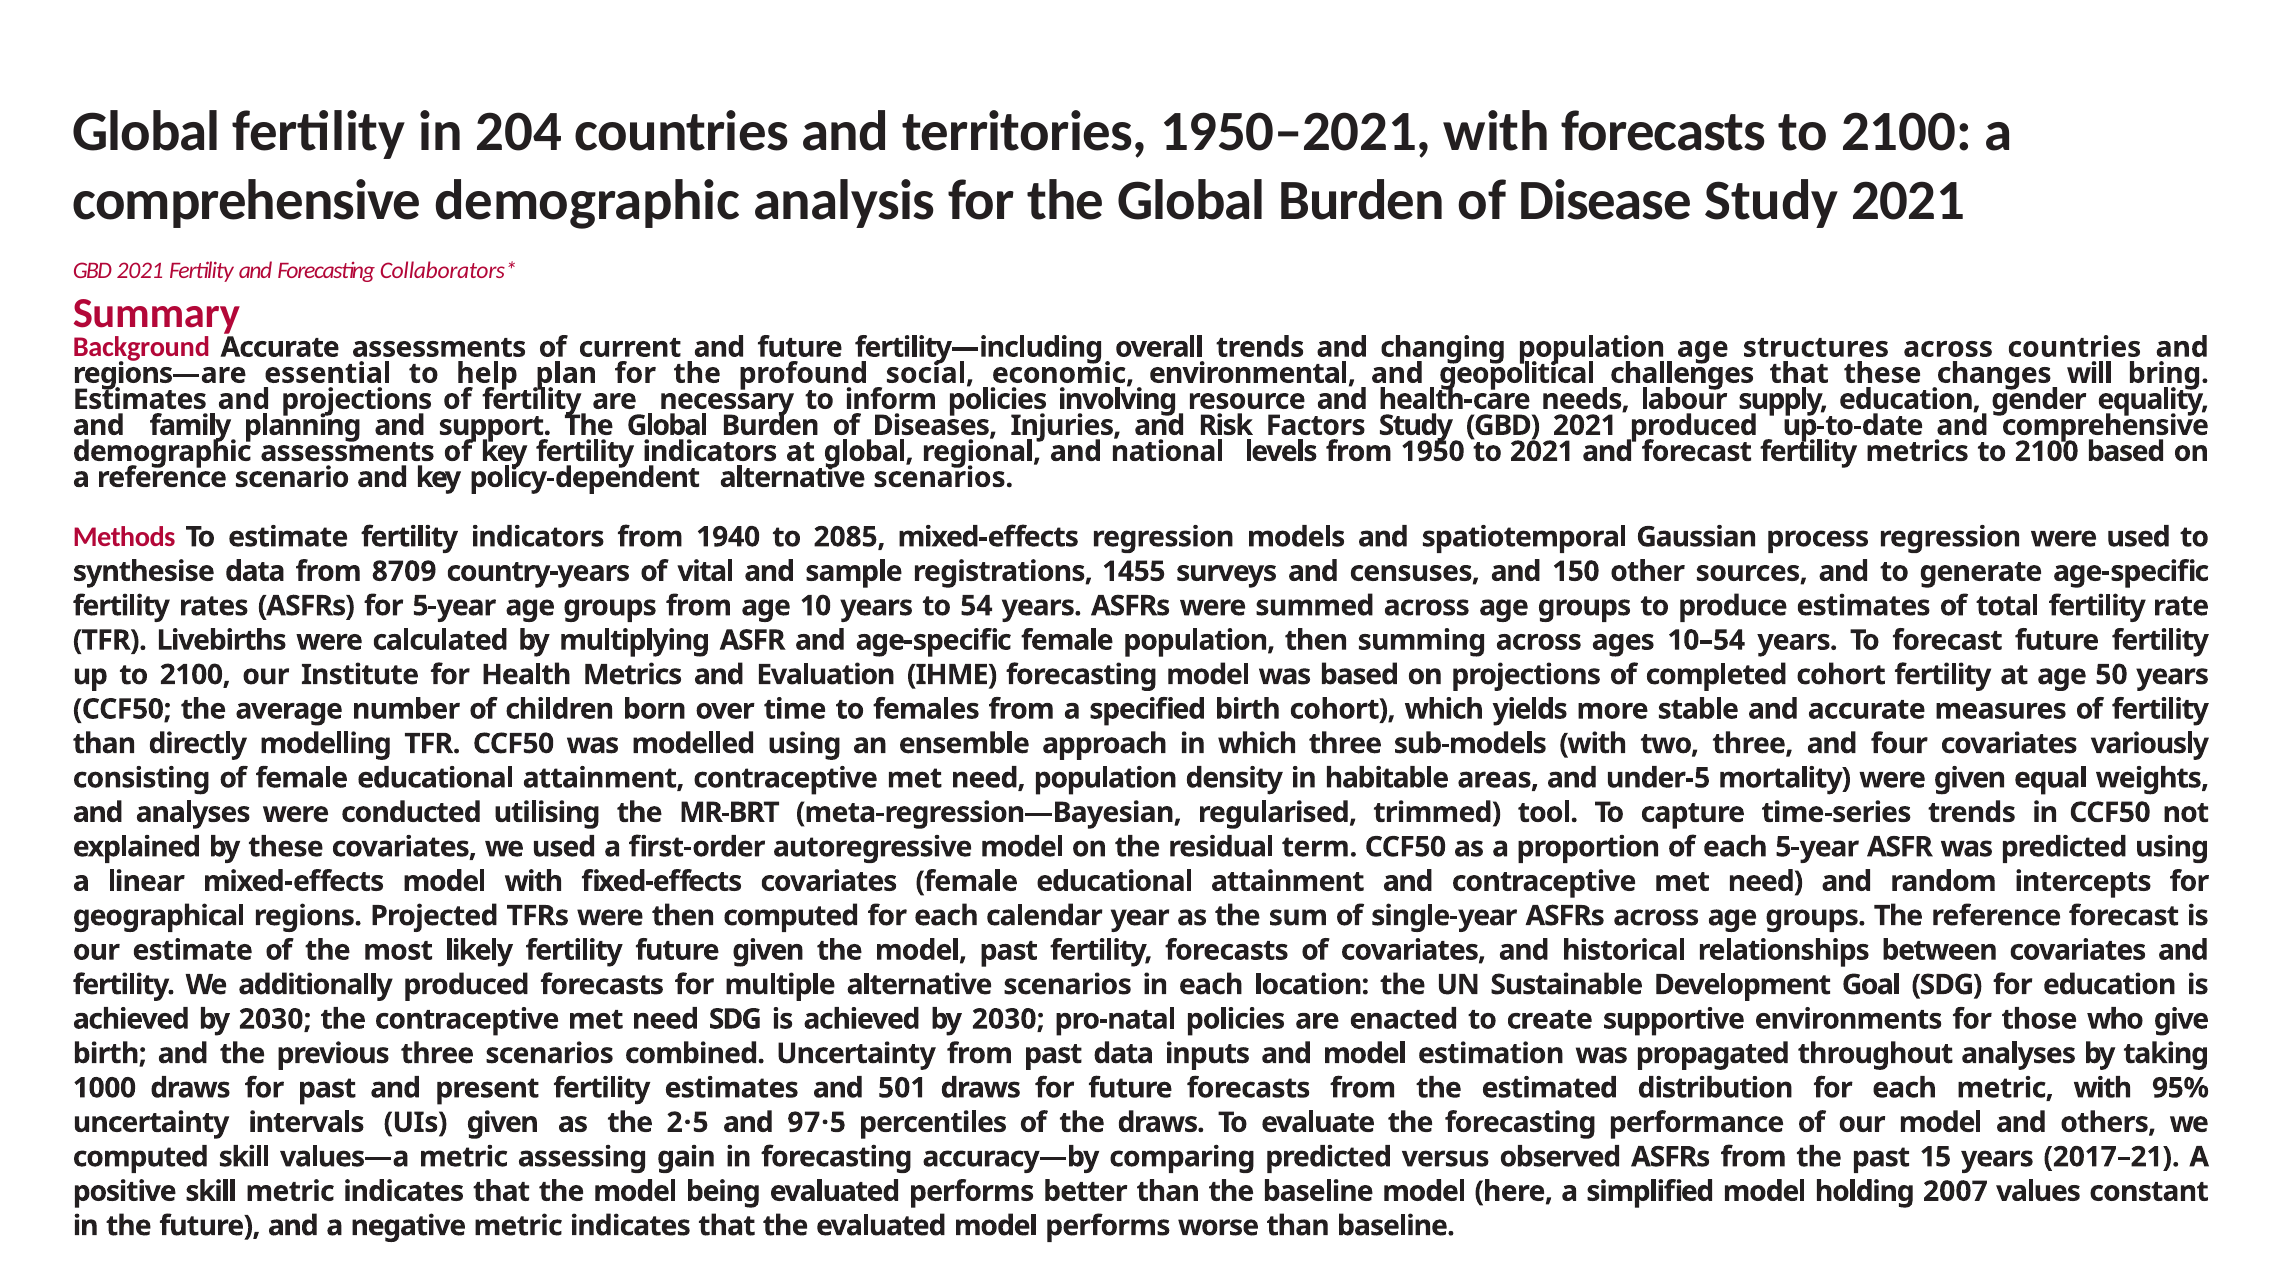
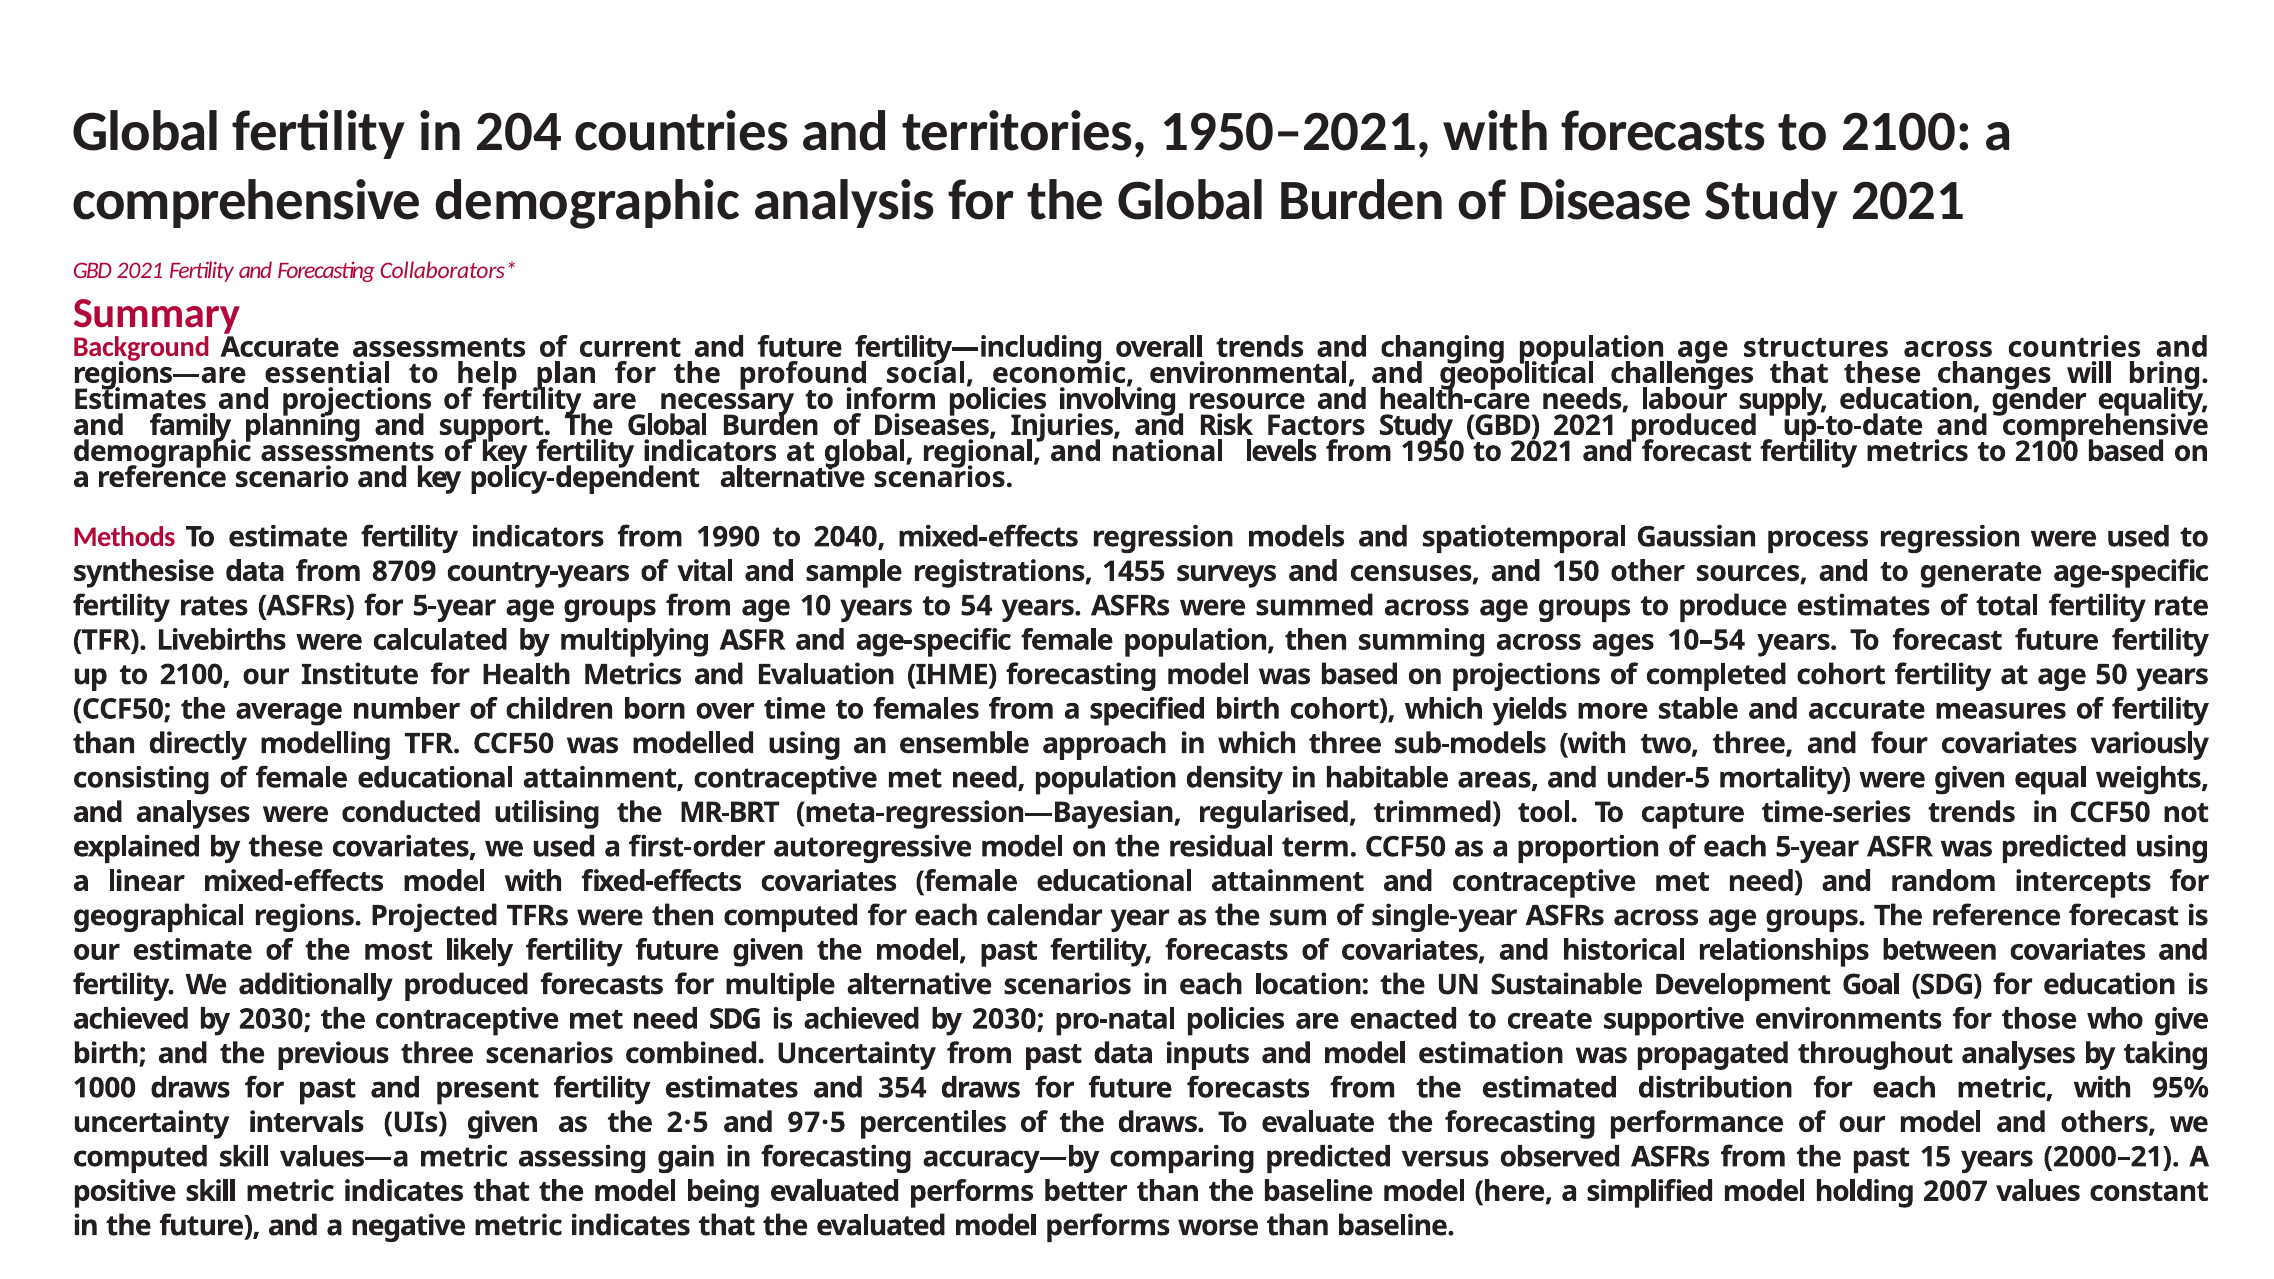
1940: 1940 -> 1990 (728, 537)
2085: 2085 -> 2040 (849, 537)
501: 501 -> 354 (902, 1088)
2017–21: 2017–21 -> 2000–21 (2112, 1157)
